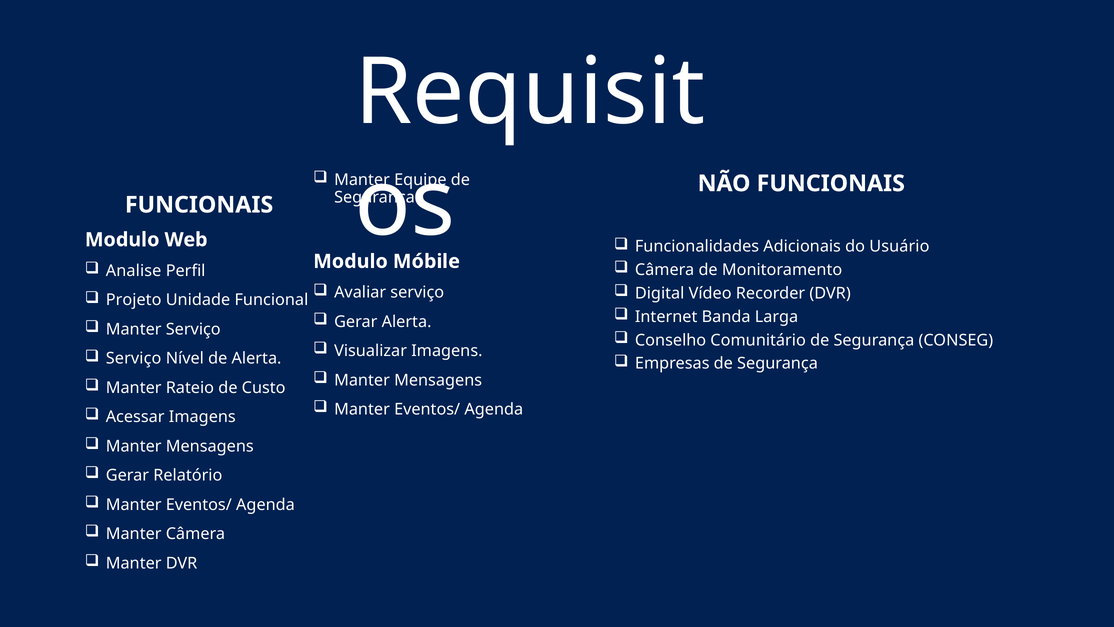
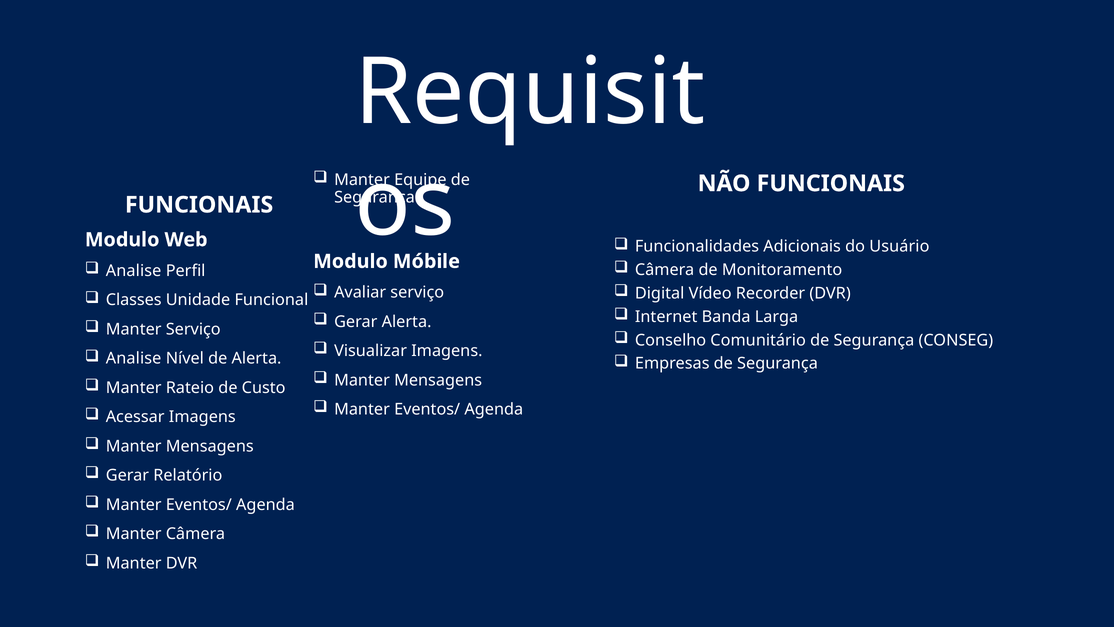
Projeto: Projeto -> Classes (134, 300)
Serviço: Serviço -> Analise (134, 358)
